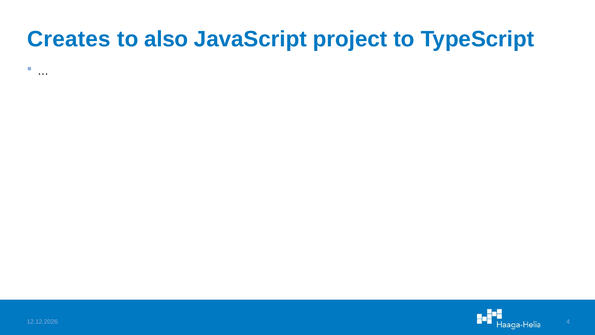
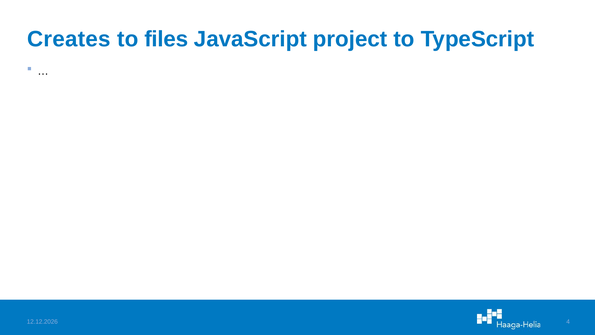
also: also -> files (166, 39)
